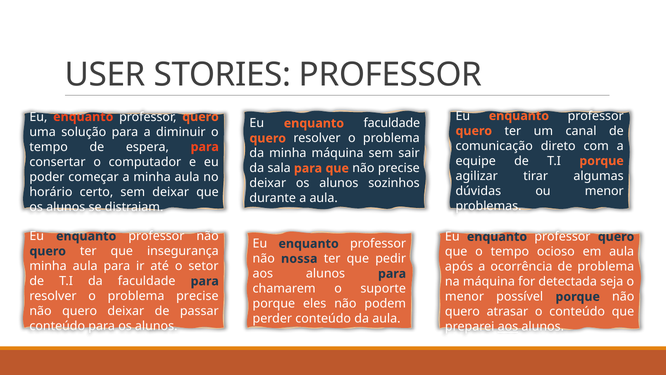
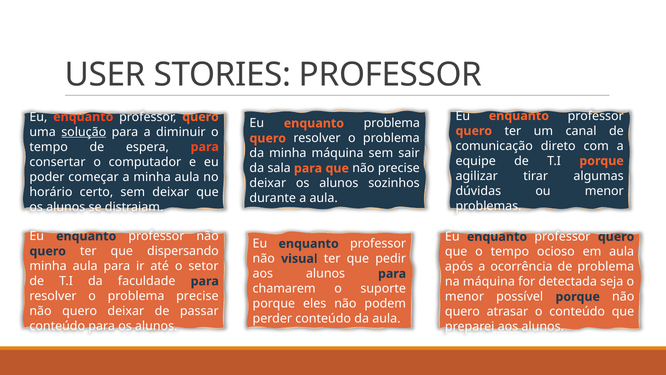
enquanto faculdade: faculdade -> problema (392, 123)
solução underline: none -> present (84, 132)
insegurança: insegurança -> dispersando (183, 251)
nossa: nossa -> visual (299, 258)
